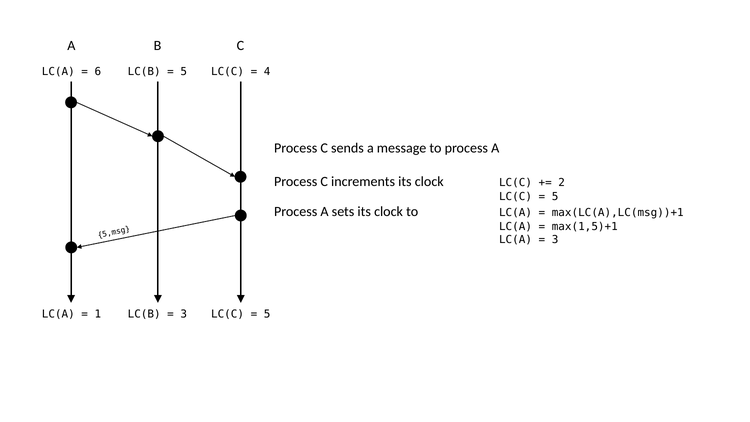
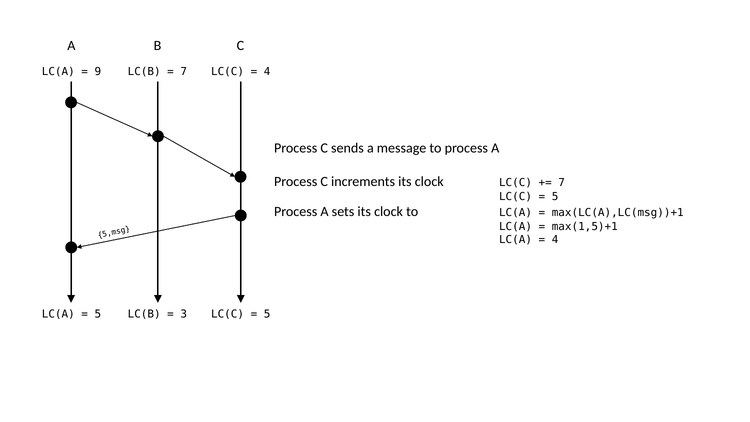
6: 6 -> 9 (98, 72)
5: 5 -> 7 (184, 72)
2: 2 -> 7 (562, 183)
3: 3 -> 4 (555, 240)
1: 1 -> 5 (98, 314)
